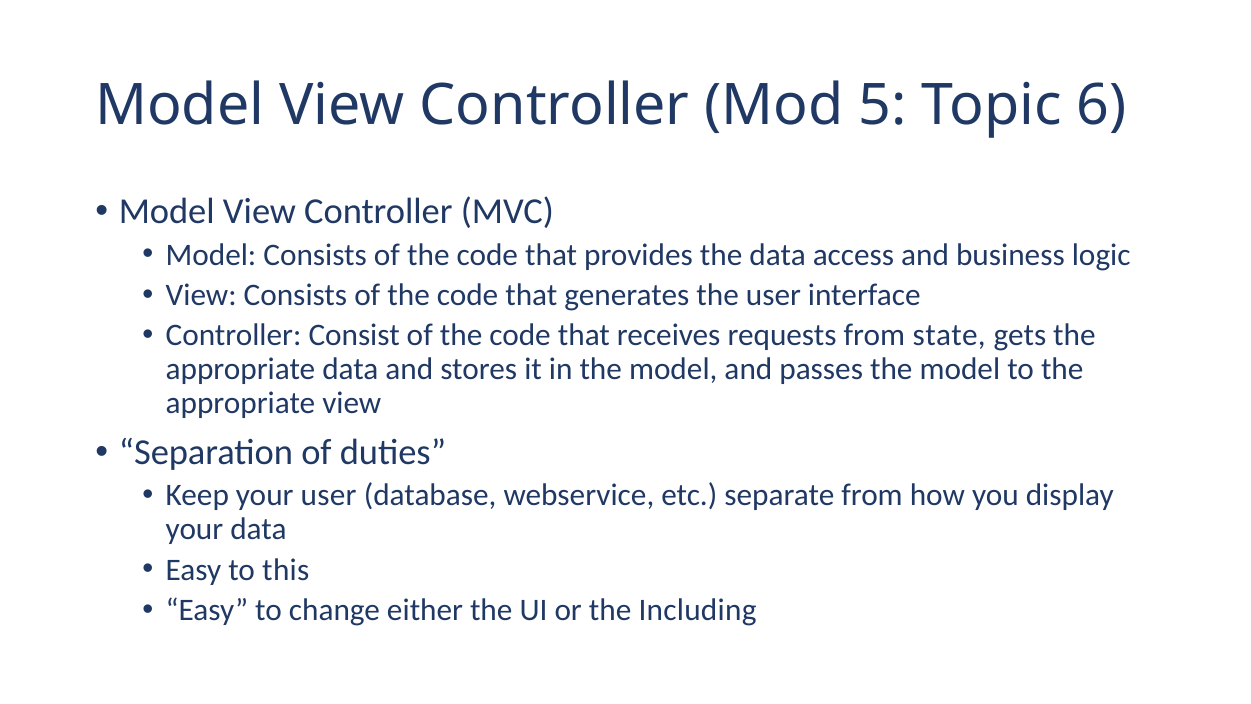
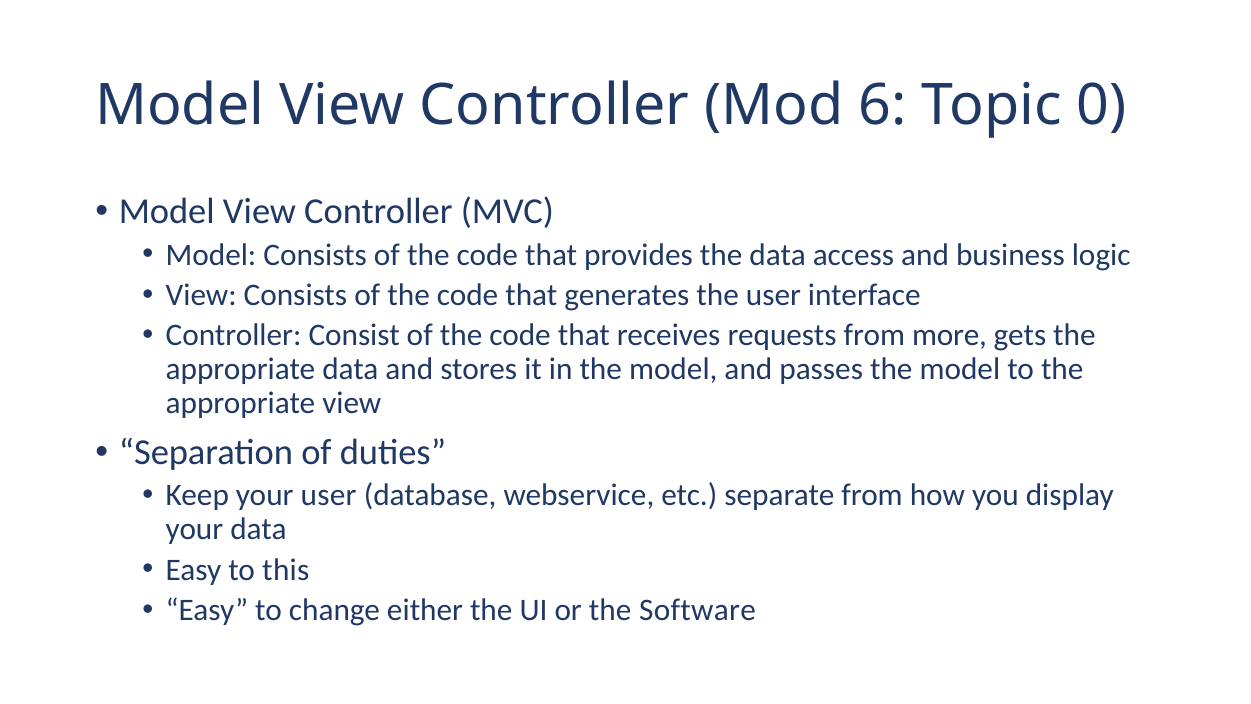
5: 5 -> 6 (883, 105)
6: 6 -> 0 (1102, 105)
state: state -> more (950, 335)
Including: Including -> Software (697, 610)
